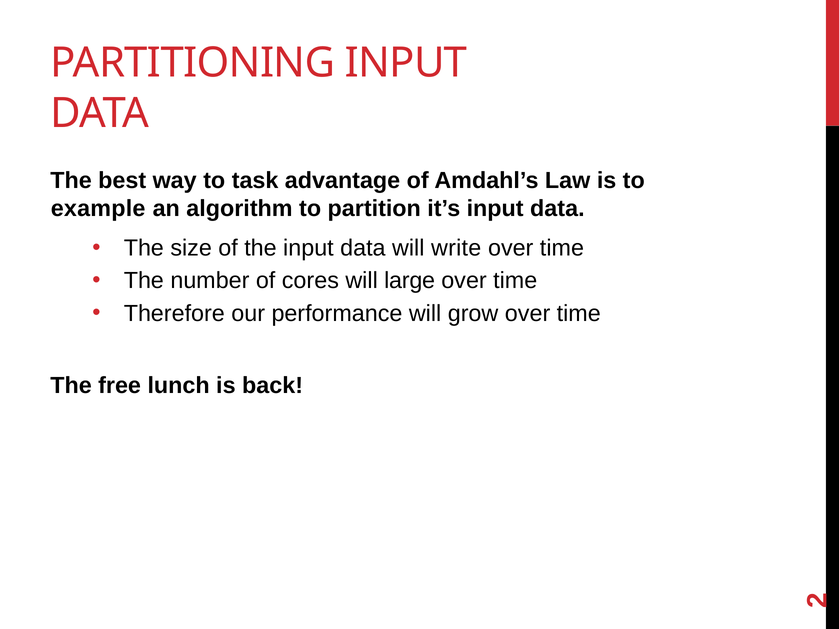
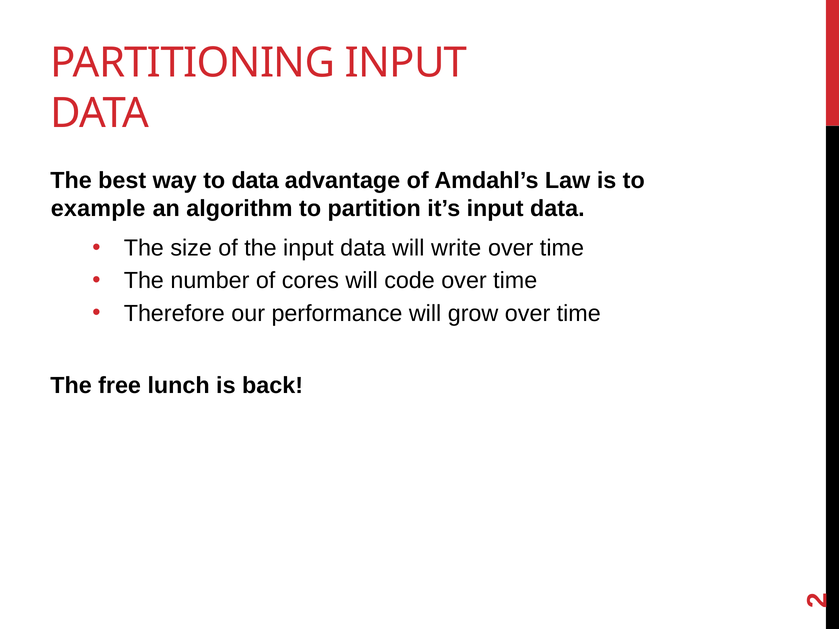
to task: task -> data (255, 181)
large: large -> code (410, 281)
